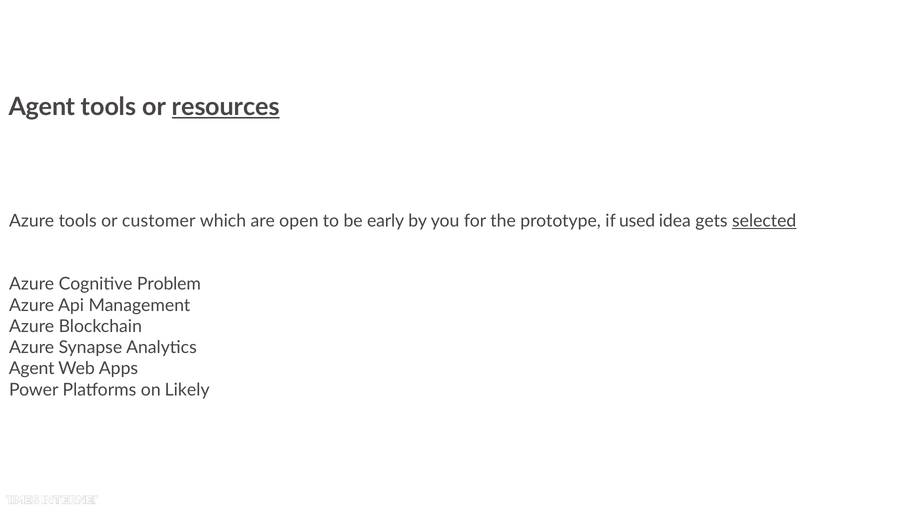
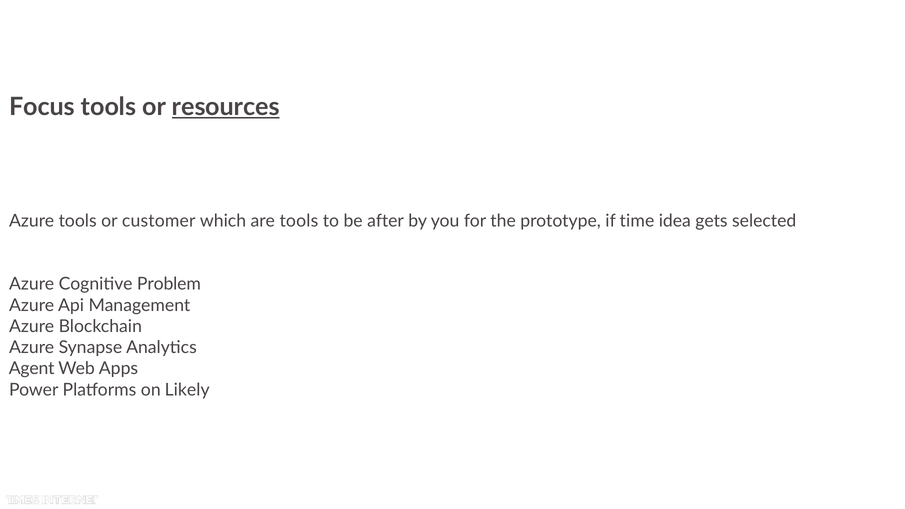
Agent: Agent -> Focus (42, 107)
are open: open -> tools (299, 221)
early: early -> after (386, 221)
used: used -> time (637, 221)
selected underline: present -> none (764, 221)
